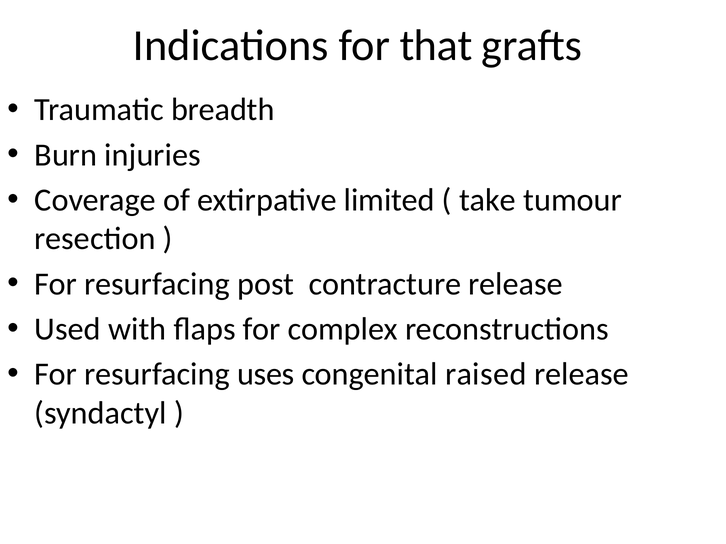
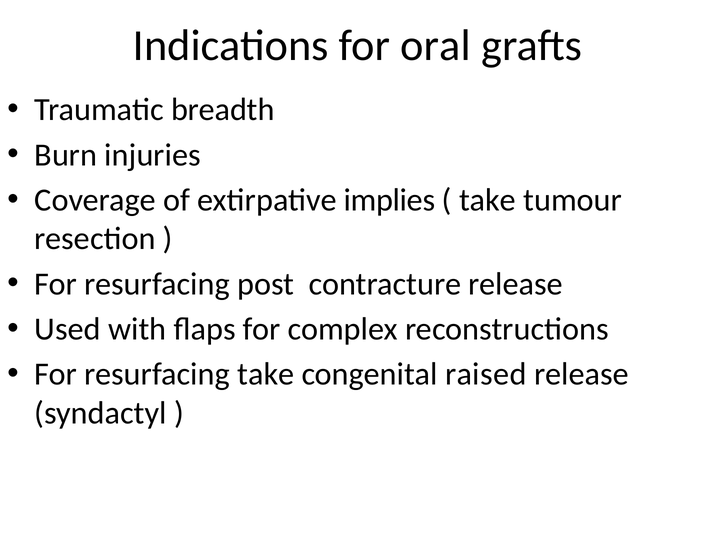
that: that -> oral (436, 45)
limited: limited -> implies (389, 200)
resurfacing uses: uses -> take (266, 375)
